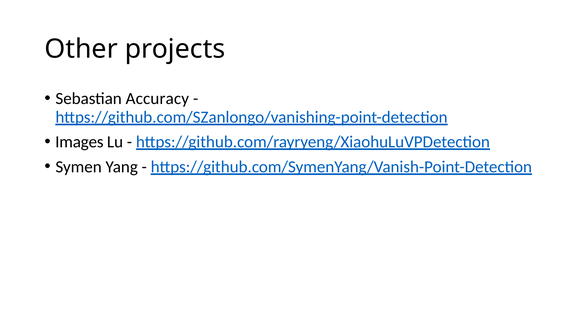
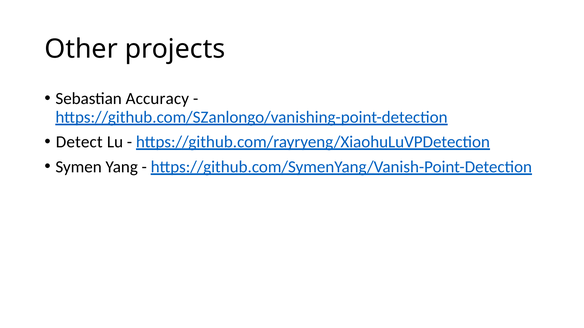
Images: Images -> Detect (79, 142)
